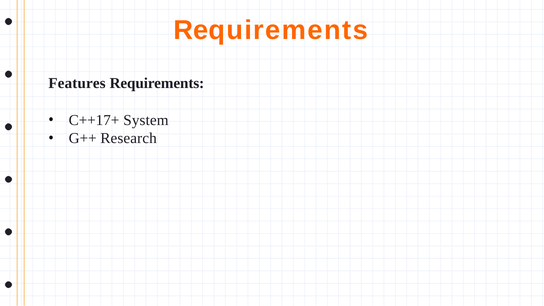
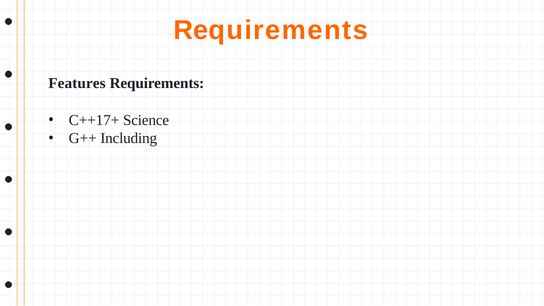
System: System -> Science (146, 120)
Research: Research -> Including (129, 138)
